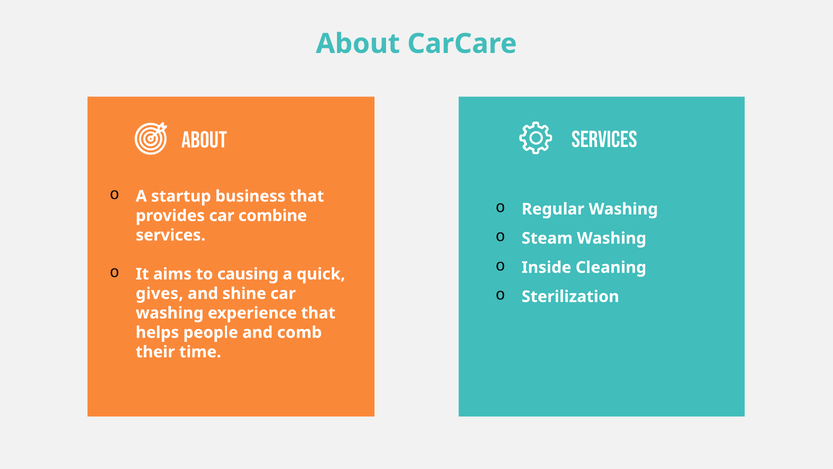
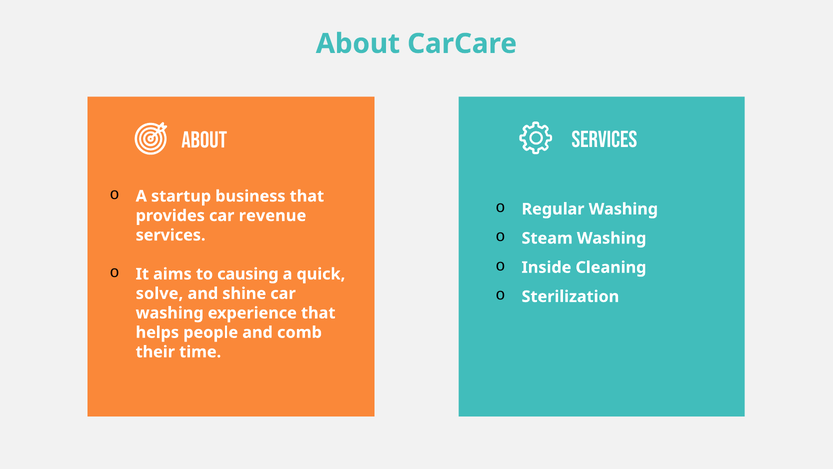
combine: combine -> revenue (272, 216)
gives: gives -> solve (159, 293)
